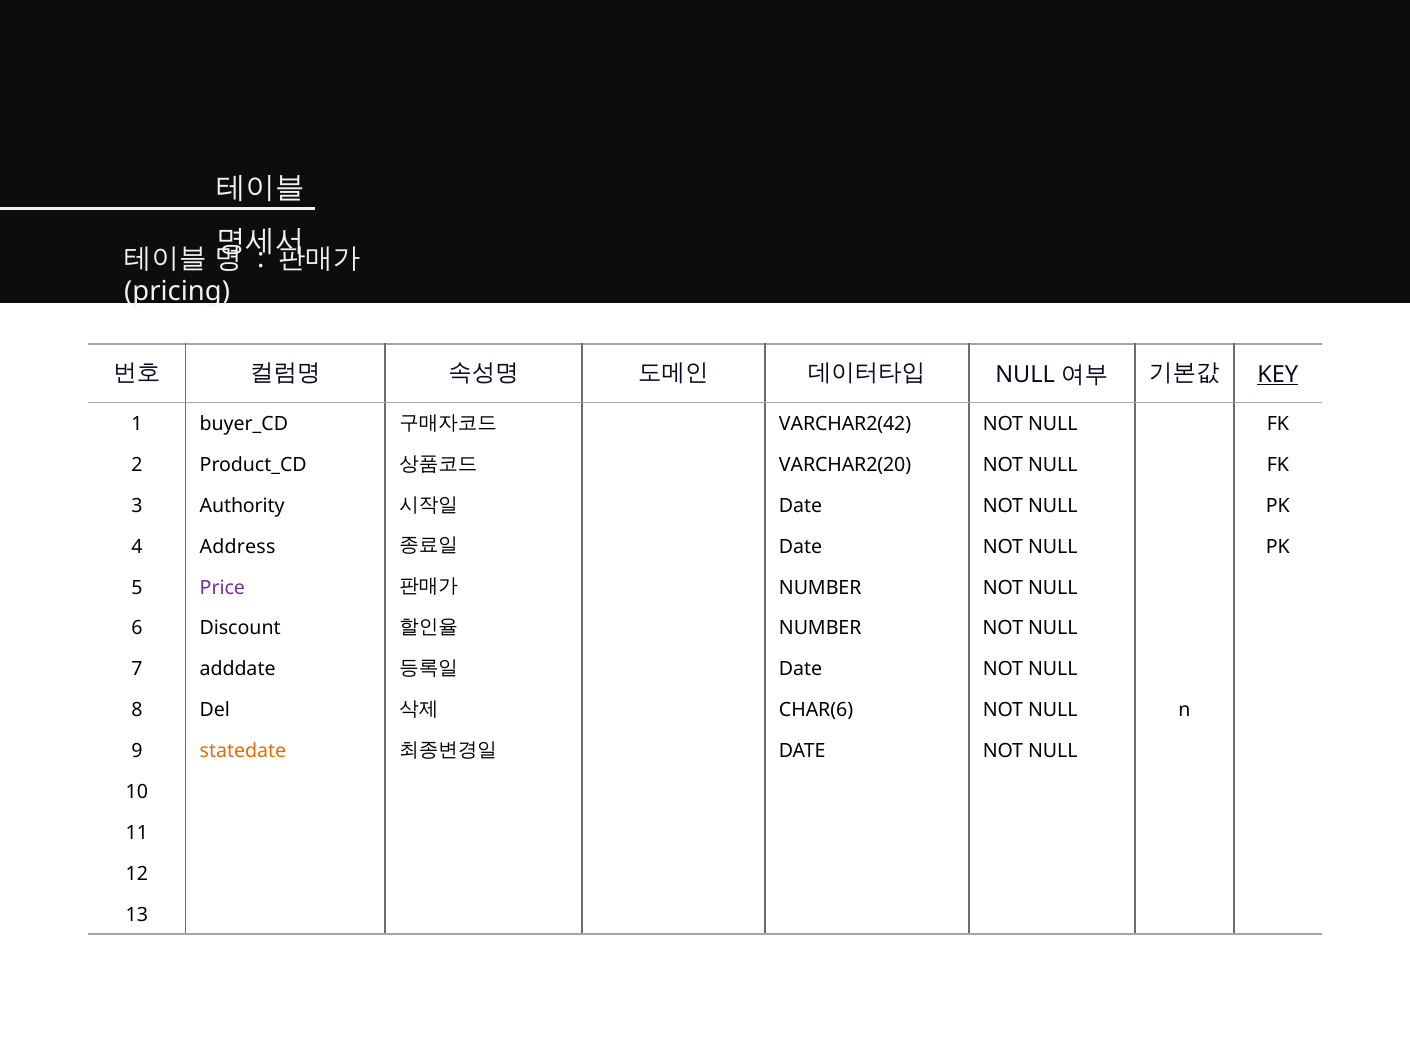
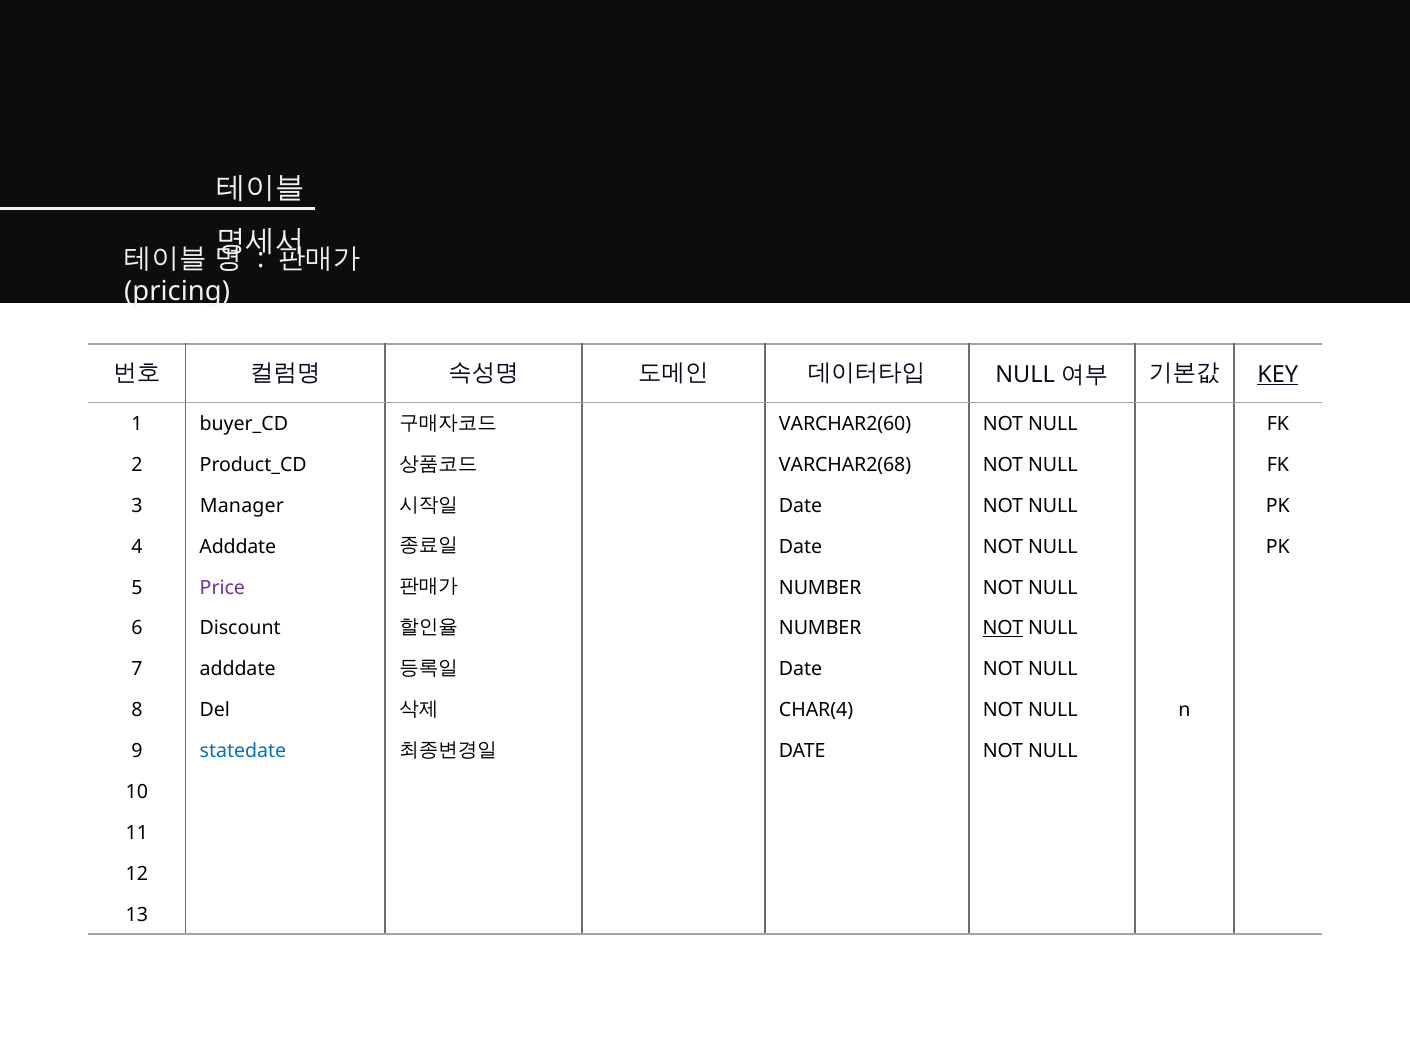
VARCHAR2(42: VARCHAR2(42 -> VARCHAR2(60 (845, 424)
VARCHAR2(20: VARCHAR2(20 -> VARCHAR2(68 (845, 465)
Authority: Authority -> Manager (242, 506)
4 Address: Address -> Adddate (238, 546)
NOT underline: none -> present (1003, 628)
CHAR(6: CHAR(6 -> CHAR(4 (816, 710)
statedate colour: orange -> blue (243, 751)
